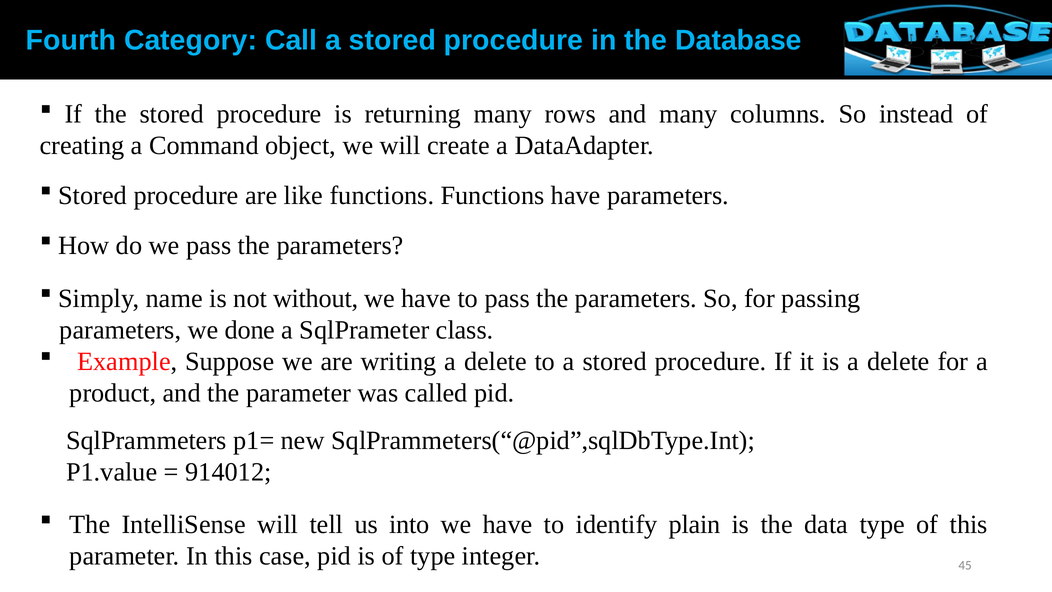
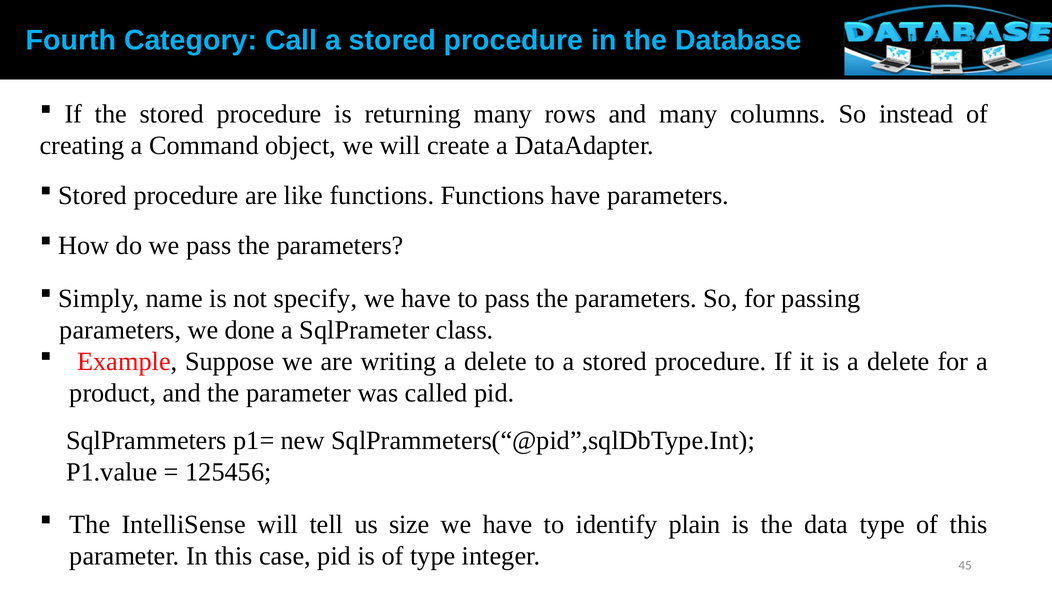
without: without -> specify (315, 298)
914012: 914012 -> 125456 (228, 472)
into: into -> size (409, 524)
